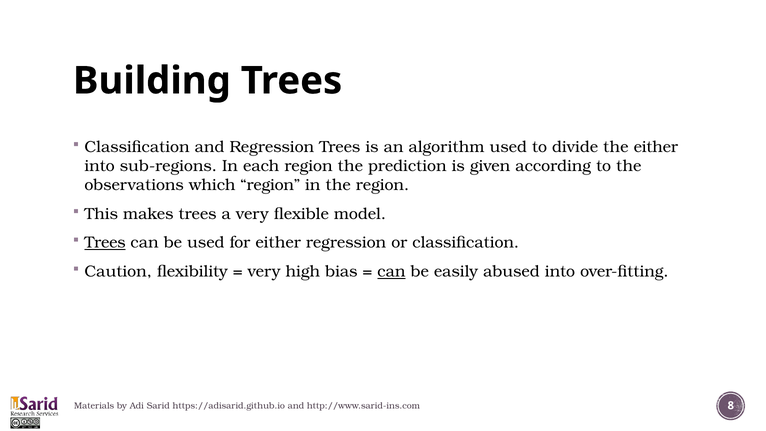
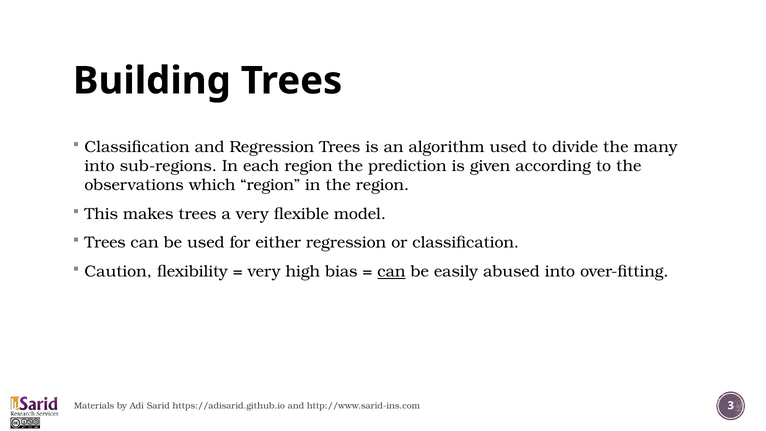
the either: either -> many (656, 147)
Trees underline: present -> none (105, 243)
8: 8 -> 3 (731, 405)
